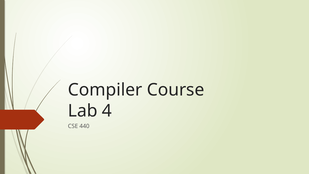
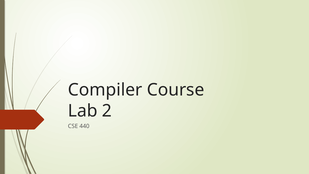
4: 4 -> 2 (107, 111)
